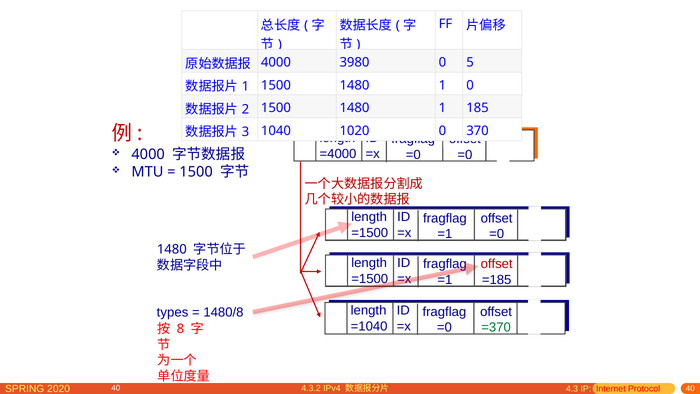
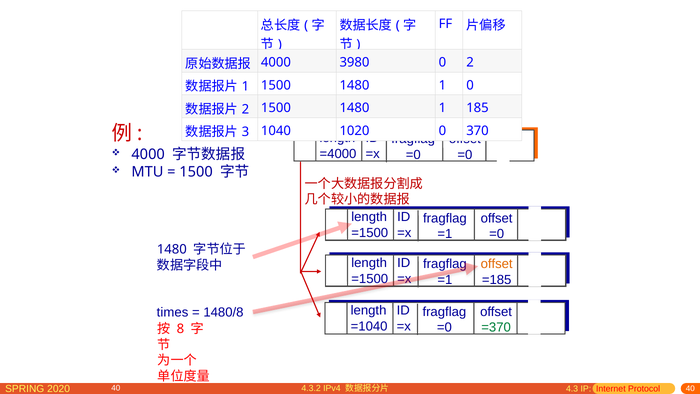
0 5: 5 -> 2 (470, 62)
offset colour: red -> orange (497, 264)
types: types -> times (173, 312)
